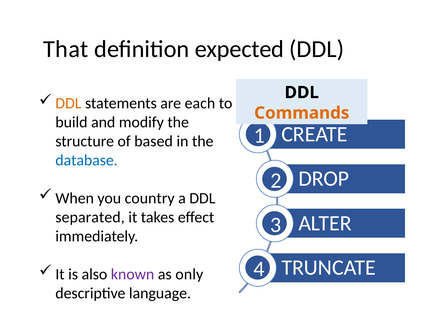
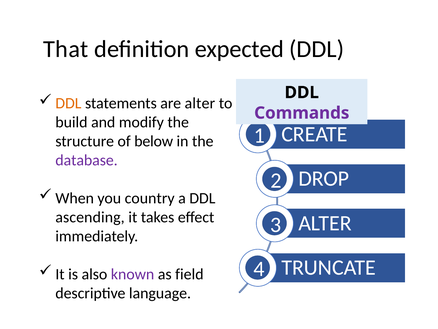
are each: each -> alter (200, 103)
Commands colour: orange -> purple (302, 113)
based: based -> below (154, 141)
database colour: blue -> purple (87, 160)
separated: separated -> ascending (90, 217)
only: only -> field (189, 274)
